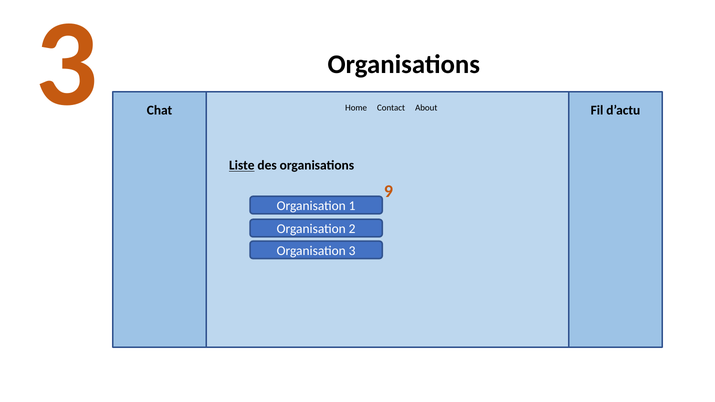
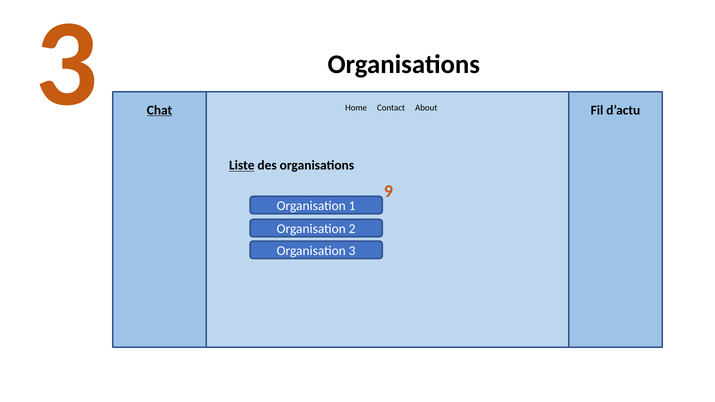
Chat underline: none -> present (160, 110)
